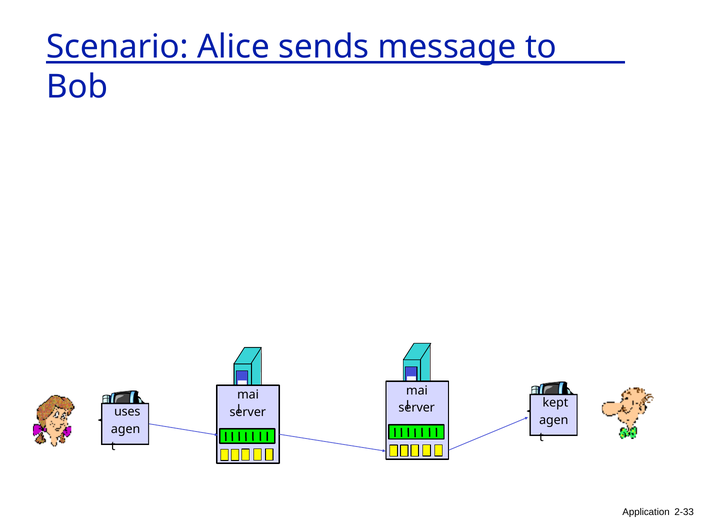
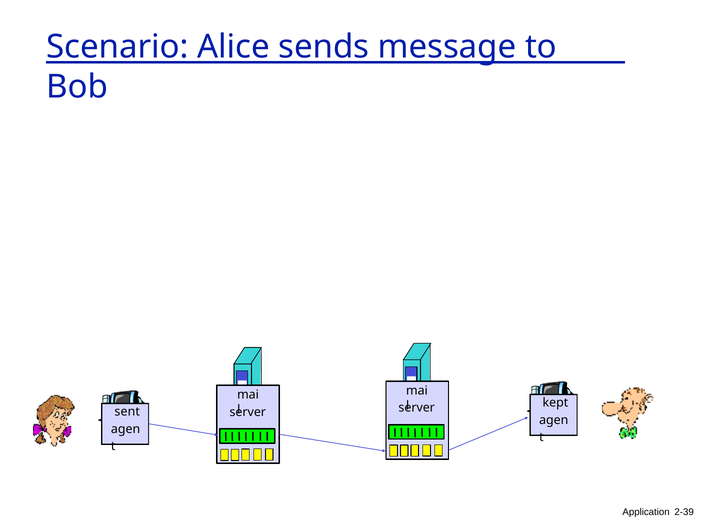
uses: uses -> sent (127, 412)
2-33: 2-33 -> 2-39 (684, 513)
